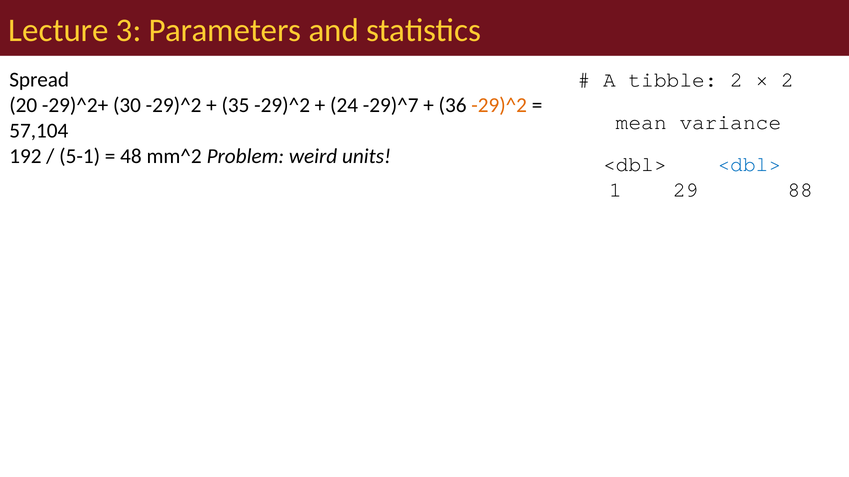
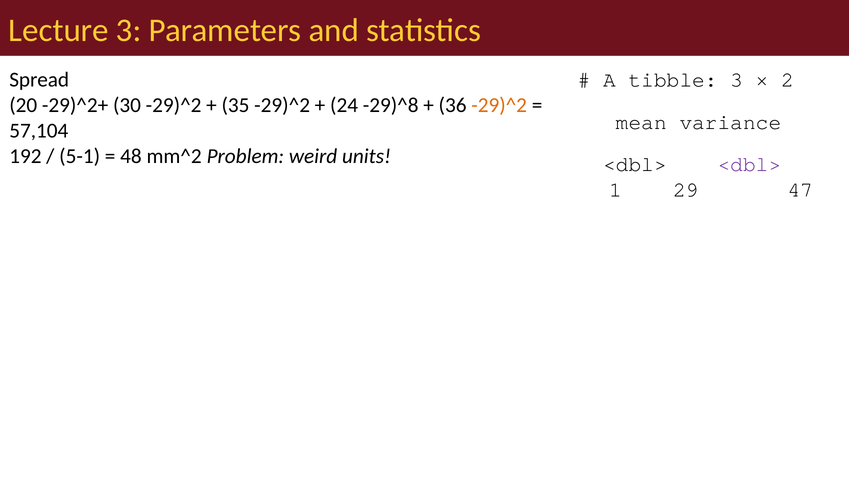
tibble 2: 2 -> 3 (737, 80)
-29)^7: -29)^7 -> -29)^8 (391, 105)
<dbl> colour: blue -> purple (750, 164)
88: 88 -> 47 (800, 190)
